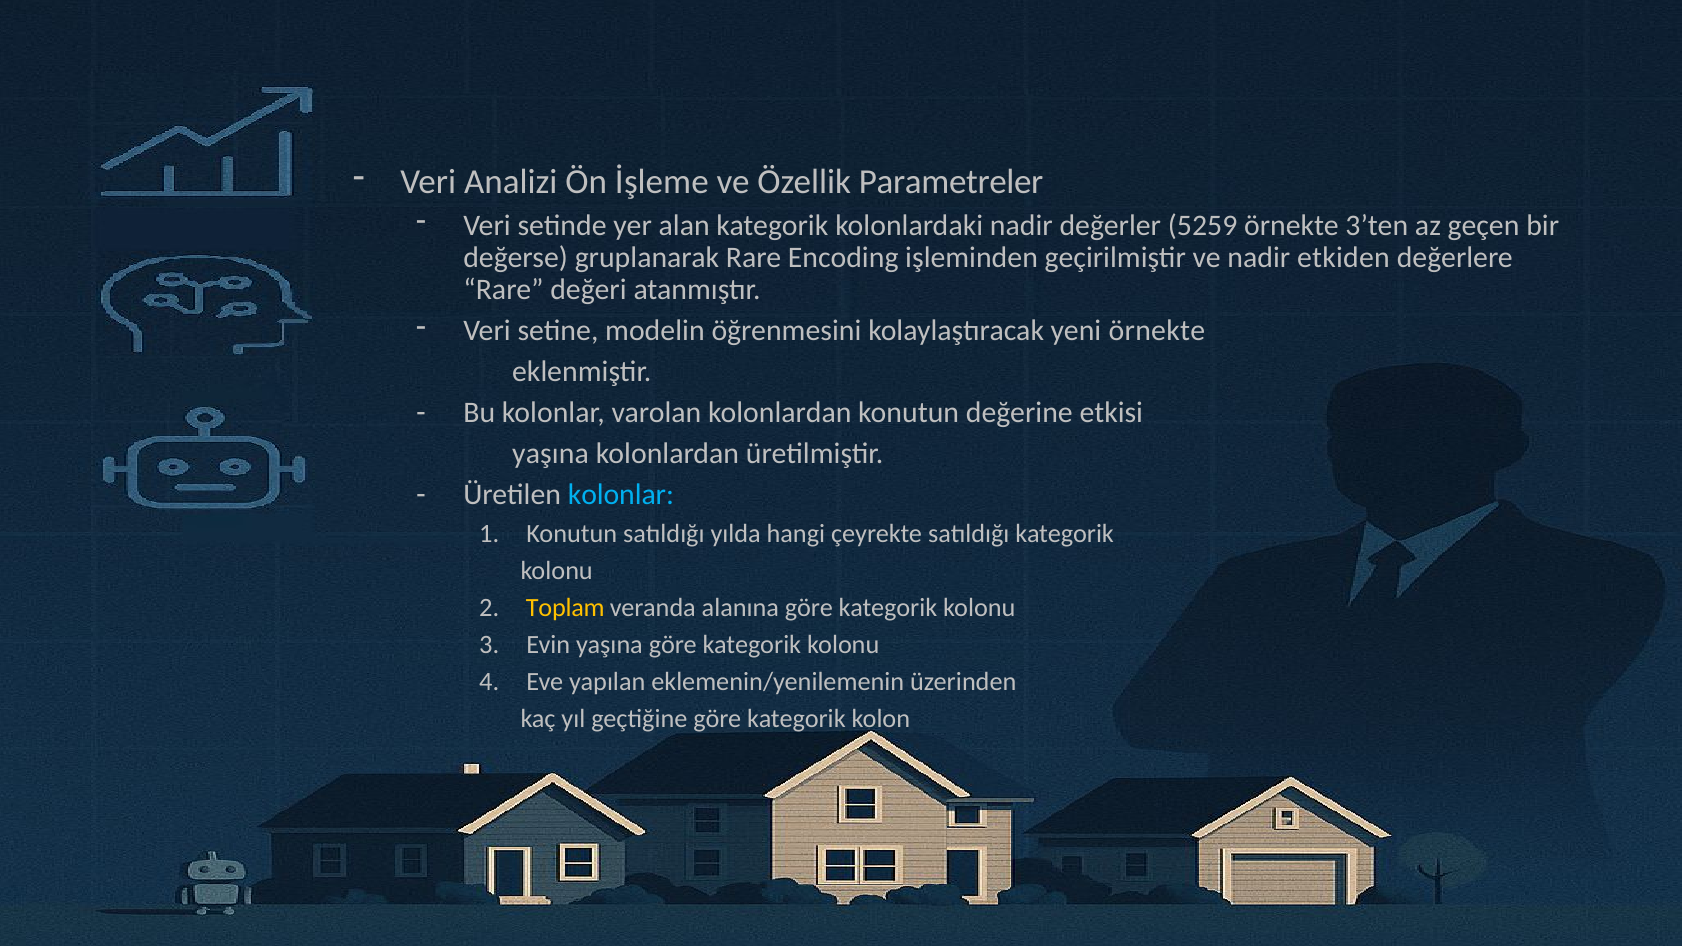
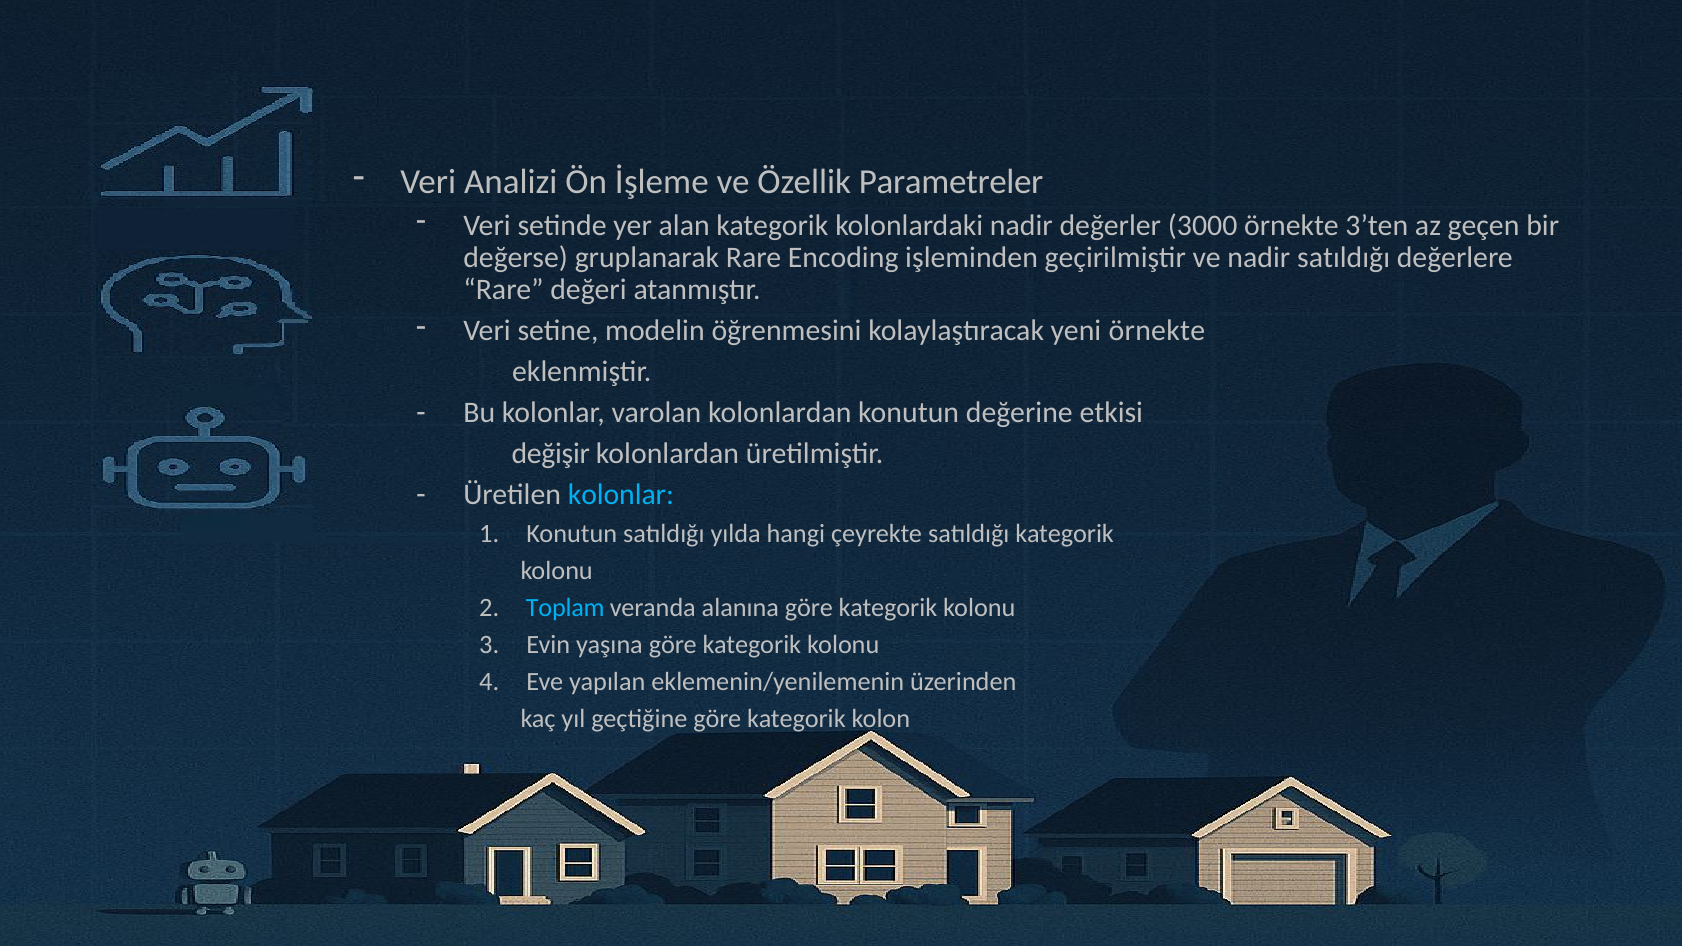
5259: 5259 -> 3000 (1203, 226)
nadir etkiden: etkiden -> satıldığı (1344, 258)
yaşına: yaşına -> değişir (551, 454)
Toplam colour: yellow -> light blue (565, 608)
